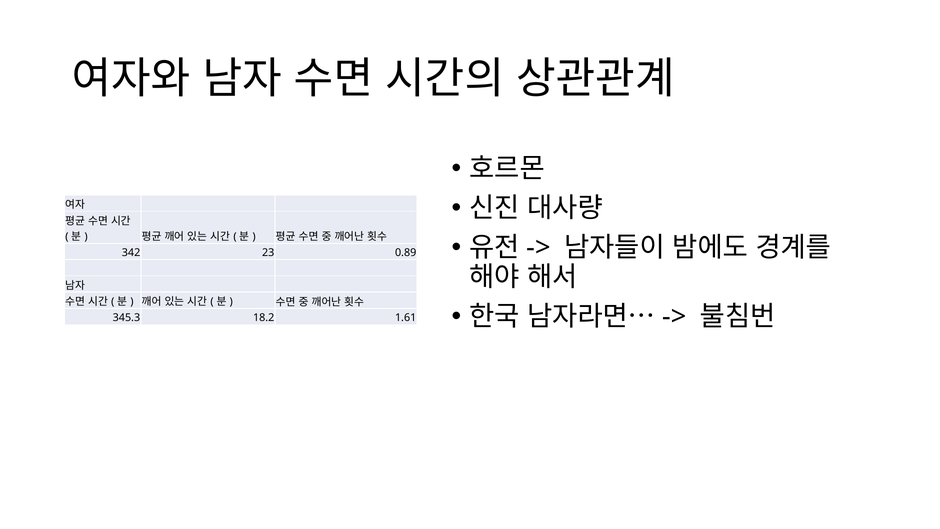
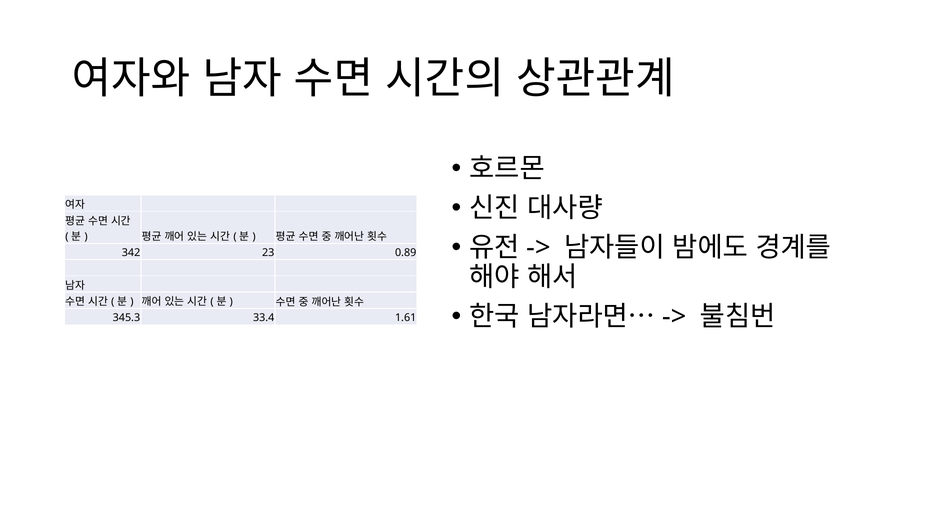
18.2: 18.2 -> 33.4 (264, 318)
